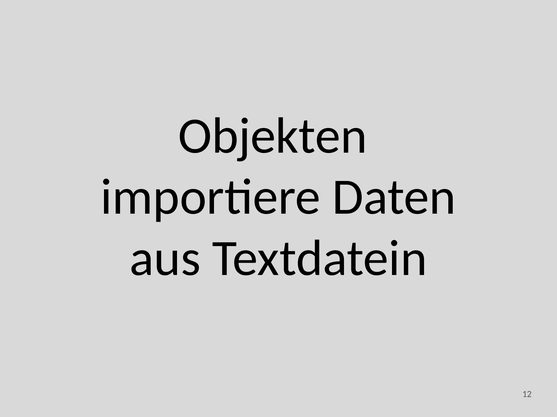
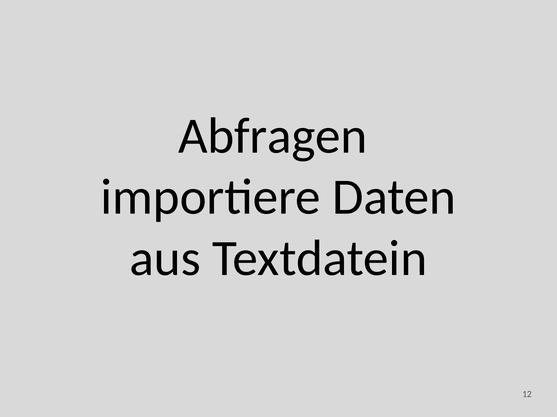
Objekten: Objekten -> Abfragen (273, 136)
